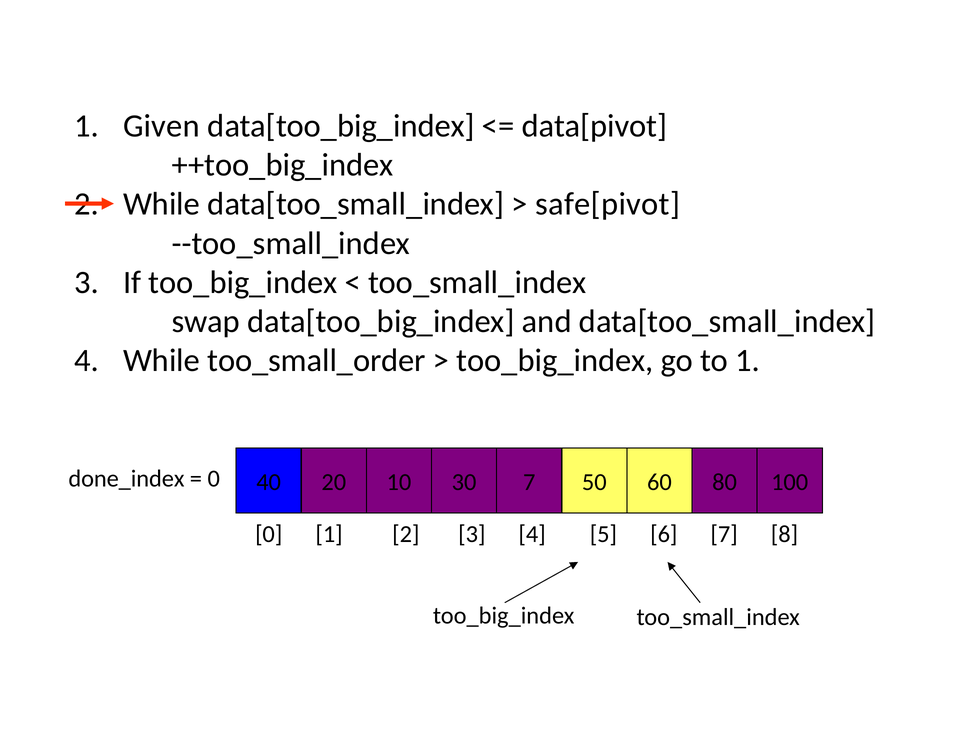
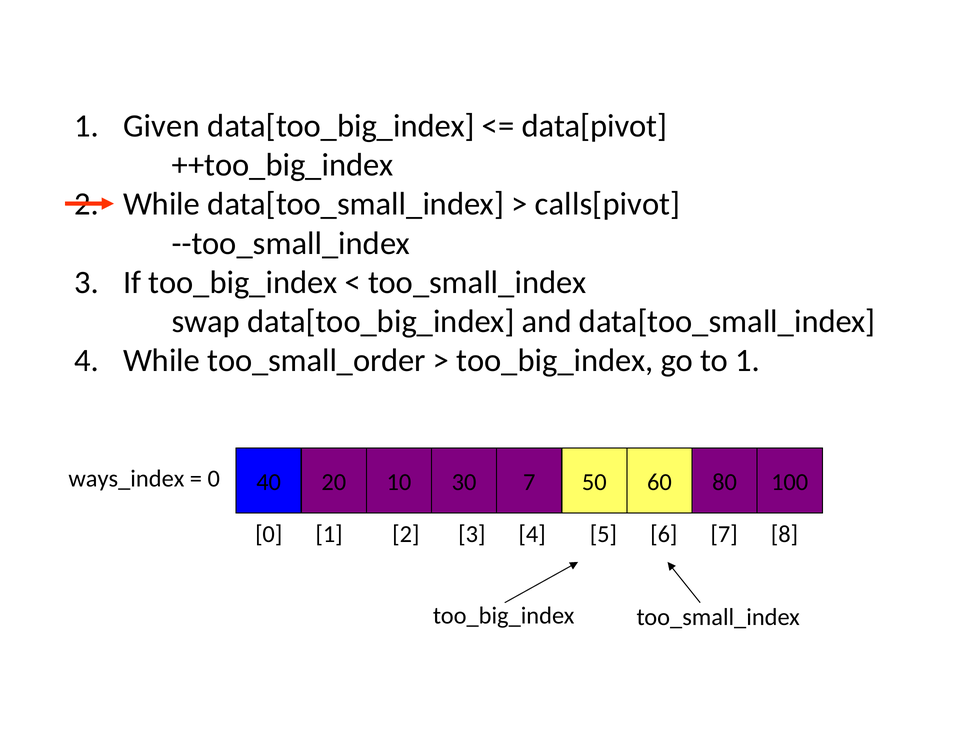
safe[pivot: safe[pivot -> calls[pivot (608, 204)
done_index: done_index -> ways_index (126, 479)
